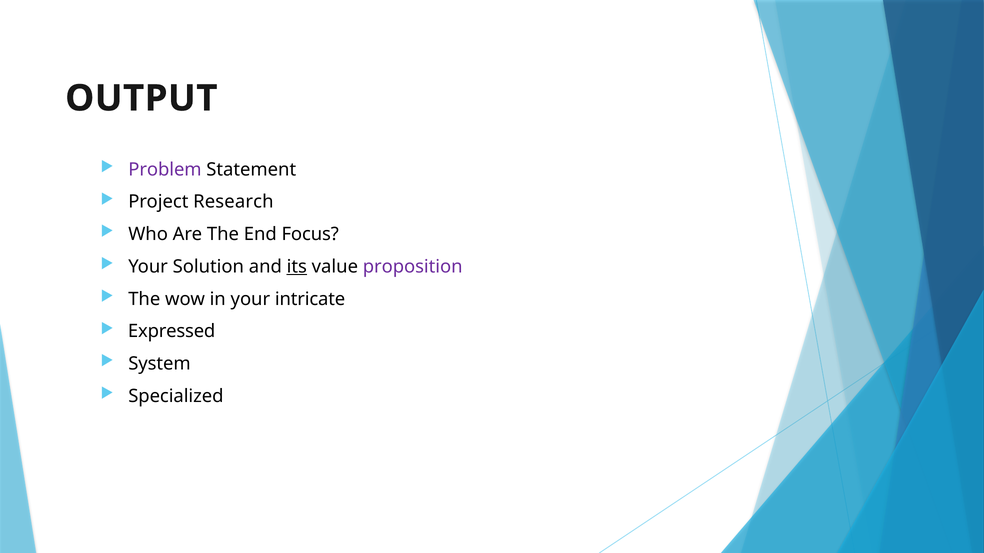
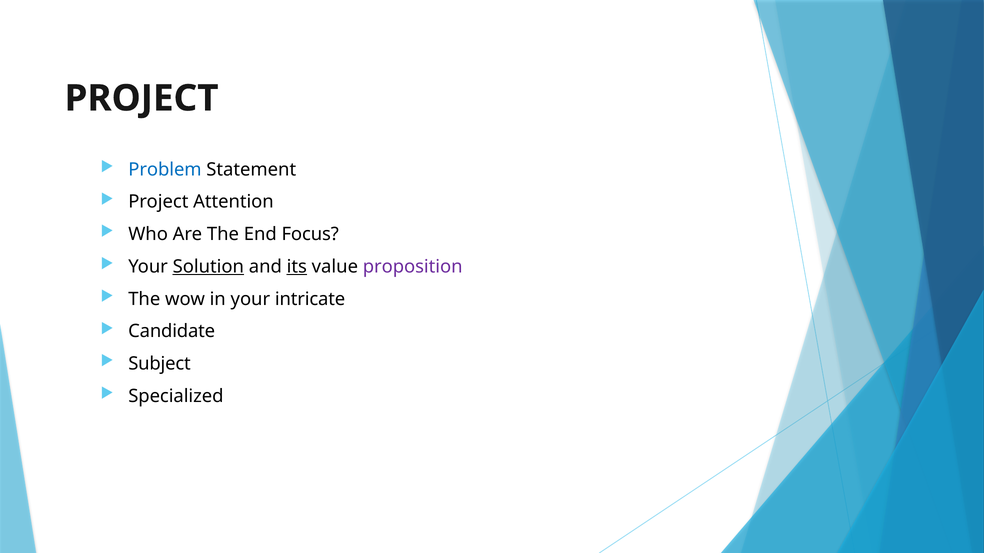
OUTPUT: OUTPUT -> PROJECT (142, 98)
Problem colour: purple -> blue (165, 170)
Research: Research -> Attention (233, 202)
Solution underline: none -> present (208, 267)
Expressed: Expressed -> Candidate (172, 332)
System: System -> Subject (160, 364)
